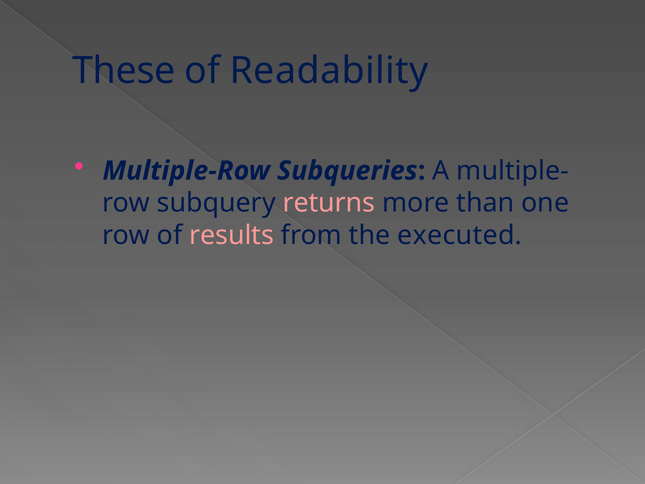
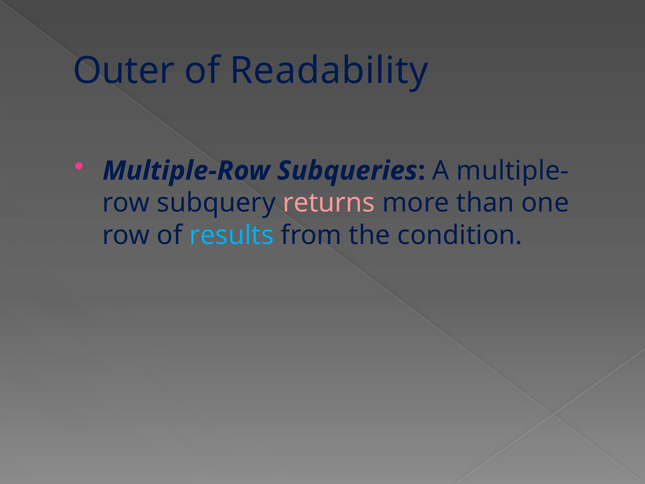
These: These -> Outer (124, 71)
results colour: pink -> light blue (232, 235)
executed: executed -> condition (460, 235)
